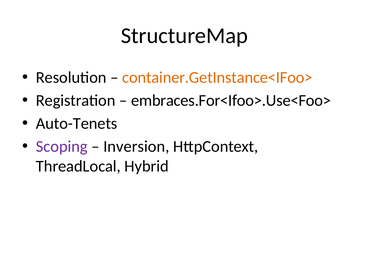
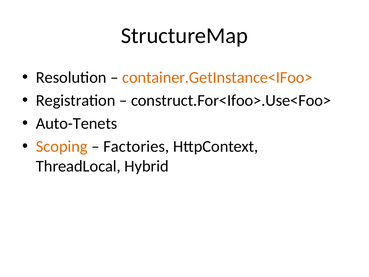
embraces.For<Ifoo>.Use<Foo>: embraces.For<Ifoo>.Use<Foo> -> construct.For<Ifoo>.Use<Foo> (231, 100)
Scoping colour: purple -> orange (62, 146)
Inversion: Inversion -> Factories (136, 146)
